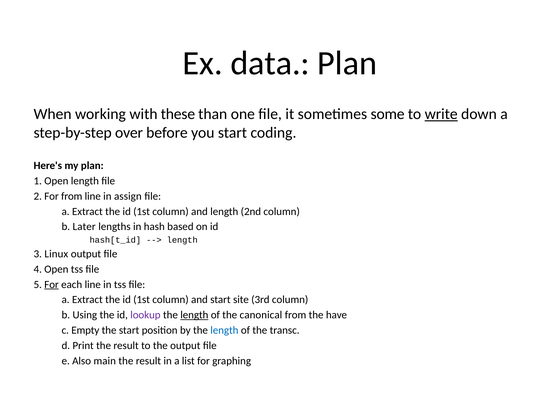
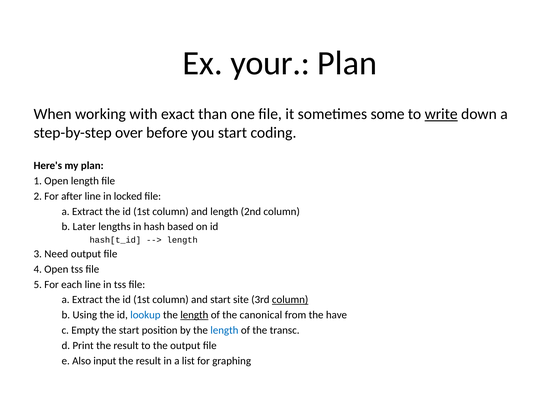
data: data -> your (270, 63)
these: these -> exact (178, 114)
For from: from -> after (72, 196)
assign: assign -> locked (128, 196)
Linux: Linux -> Need (56, 254)
For underline: present -> none (52, 284)
column underline: none -> present (290, 300)
lookup colour: purple -> blue (145, 315)
main: main -> input (105, 361)
